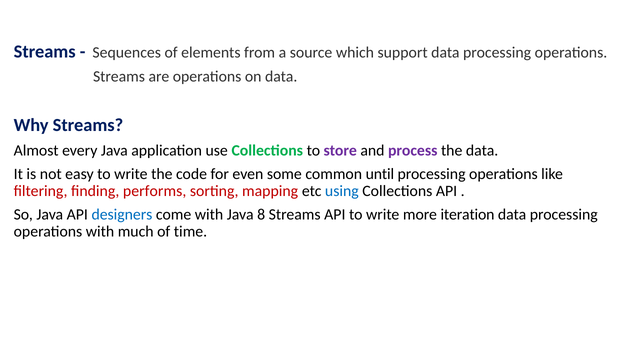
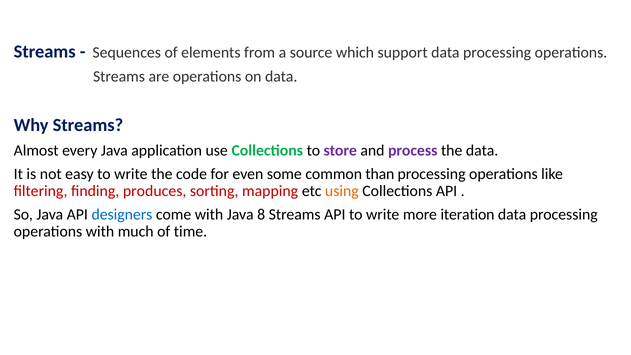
until: until -> than (380, 174)
performs: performs -> produces (155, 191)
using colour: blue -> orange (342, 191)
